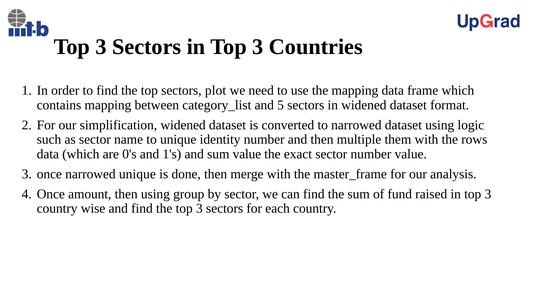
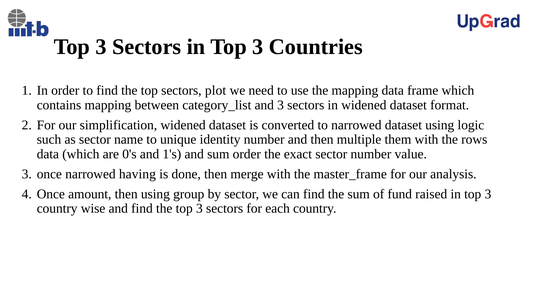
and 5: 5 -> 3 (281, 105)
sum value: value -> order (247, 154)
narrowed unique: unique -> having (137, 174)
